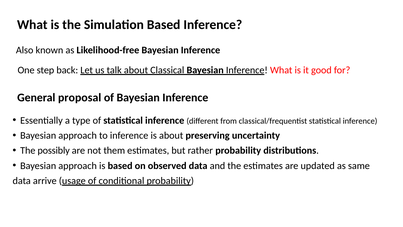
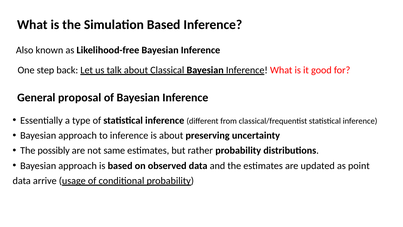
them: them -> same (114, 150)
same: same -> point (359, 165)
